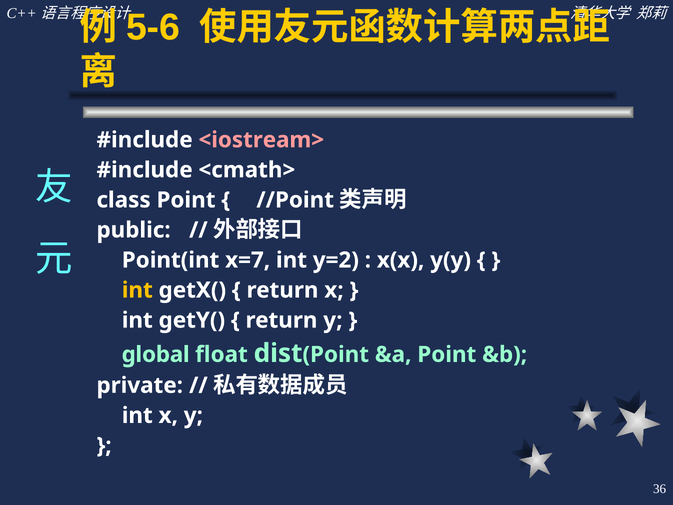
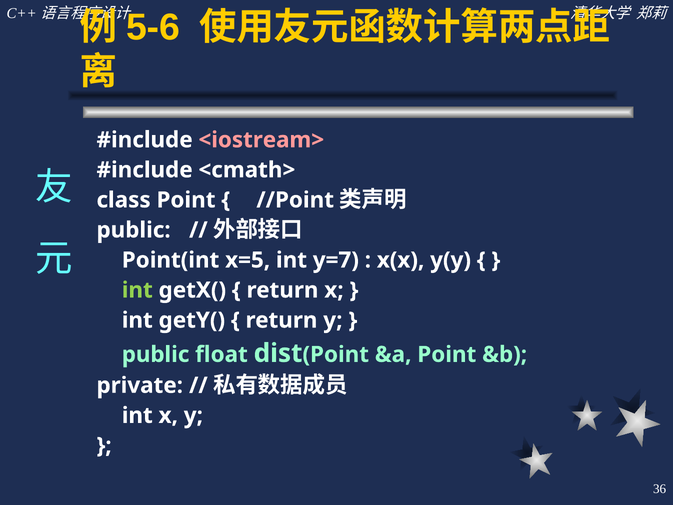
x=7: x=7 -> x=5 (248, 260)
y=2: y=2 -> y=7 (336, 260)
int colour: yellow -> light green (137, 290)
global: global -> public (156, 354)
